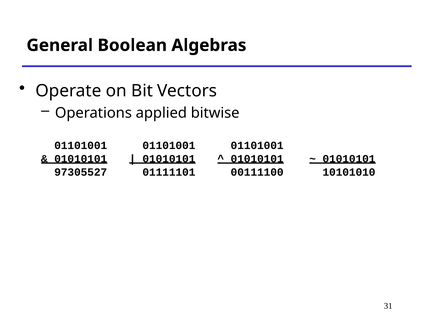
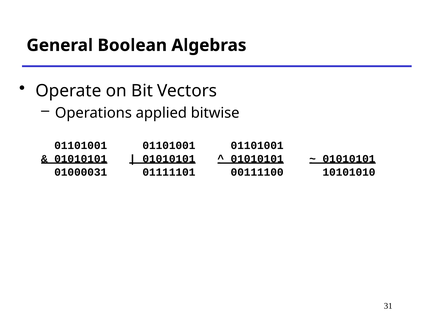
97305527: 97305527 -> 01000031 (81, 172)
